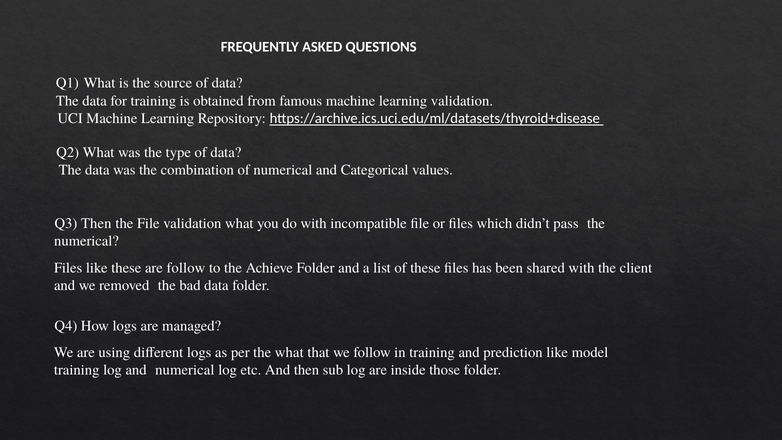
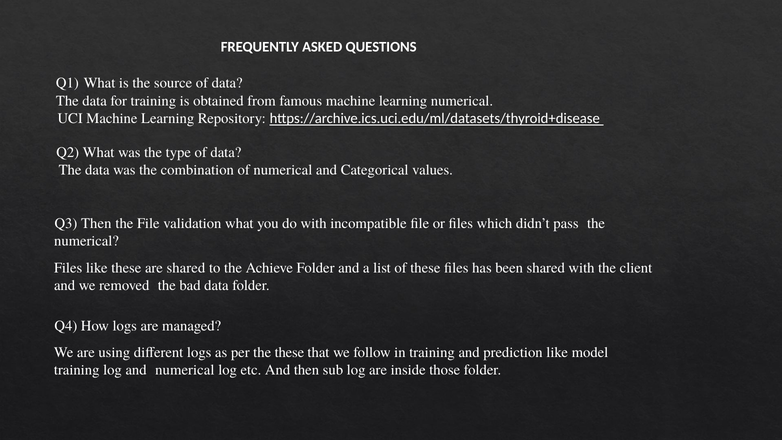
learning validation: validation -> numerical (462, 101)
are follow: follow -> shared (186, 268)
the what: what -> these (289, 352)
